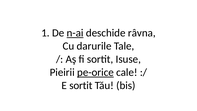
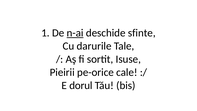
râvna: râvna -> sfinte (142, 33)
pe-orice underline: present -> none (95, 72)
E sortit: sortit -> dorul (81, 85)
